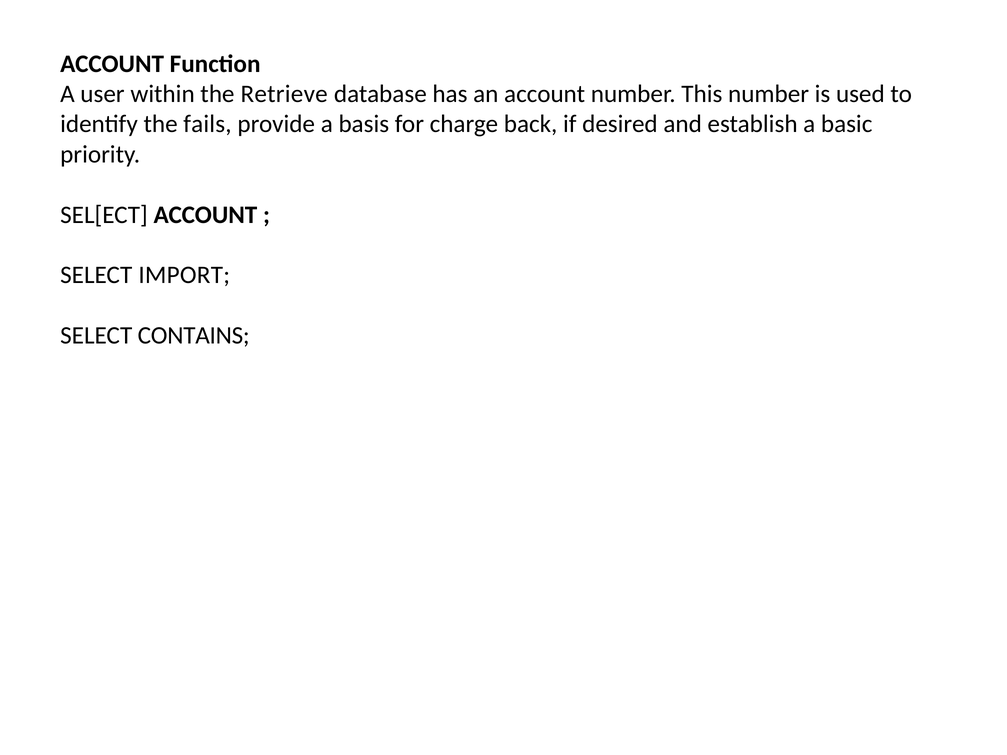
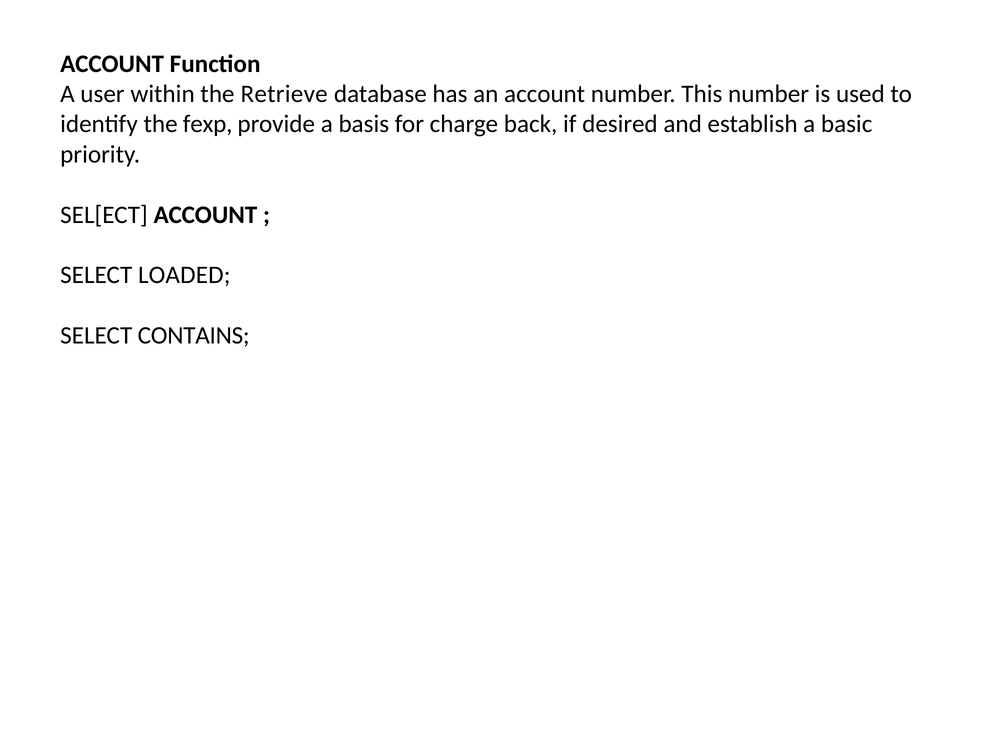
fails: fails -> fexp (208, 124)
IMPORT: IMPORT -> LOADED (184, 275)
